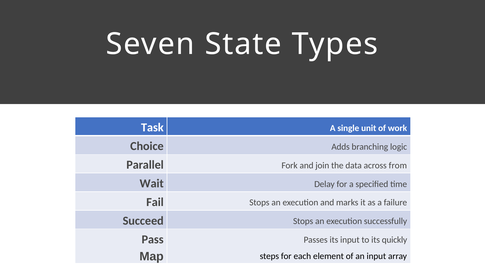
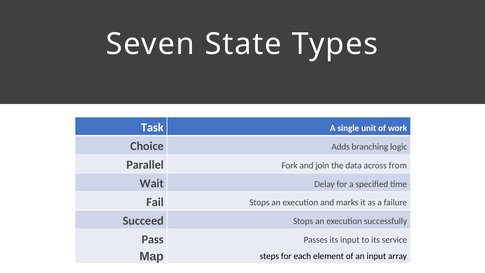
quickly: quickly -> service (395, 240)
